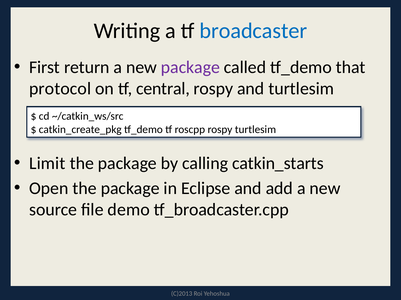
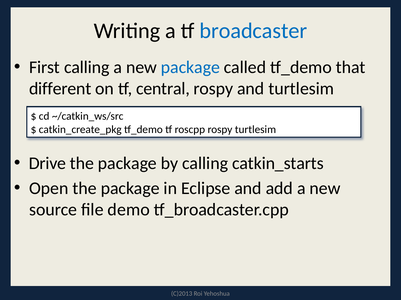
First return: return -> calling (87, 67)
package colour: purple -> blue (190, 67)
protocol: protocol -> different (60, 89)
Limit: Limit -> Drive (47, 164)
